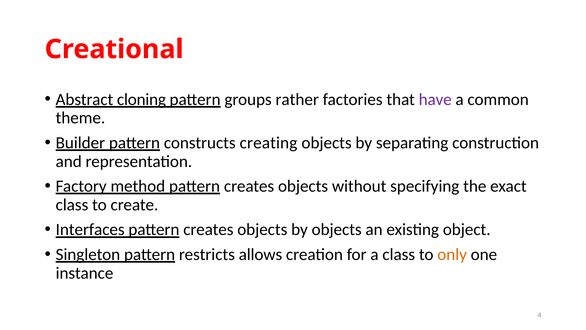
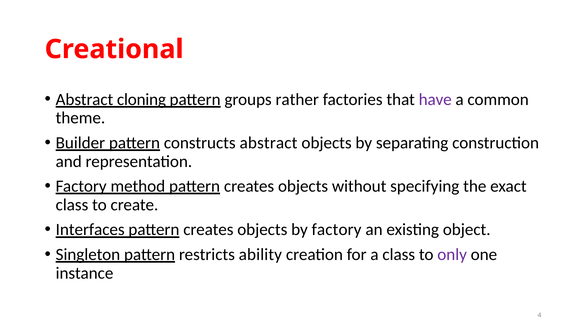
constructs creating: creating -> abstract (269, 143)
by objects: objects -> factory (337, 229)
allows: allows -> ability (260, 254)
only colour: orange -> purple (452, 254)
